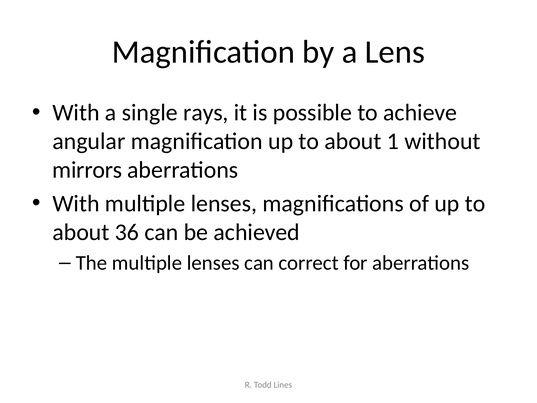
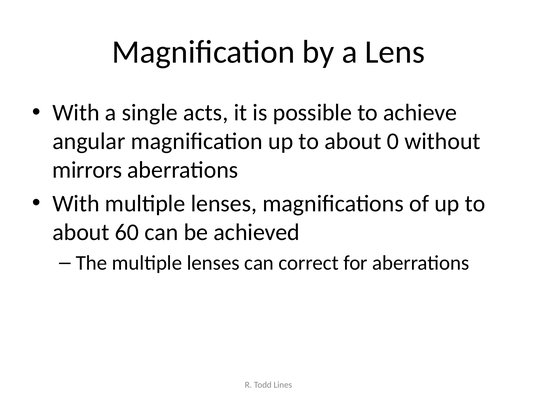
rays: rays -> acts (206, 113)
1: 1 -> 0 (393, 141)
36: 36 -> 60 (127, 232)
